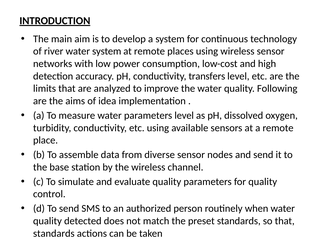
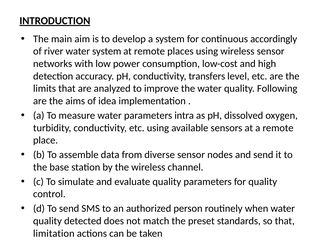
technology: technology -> accordingly (274, 39)
parameters level: level -> intra (184, 115)
standards: standards -> limitation (54, 233)
